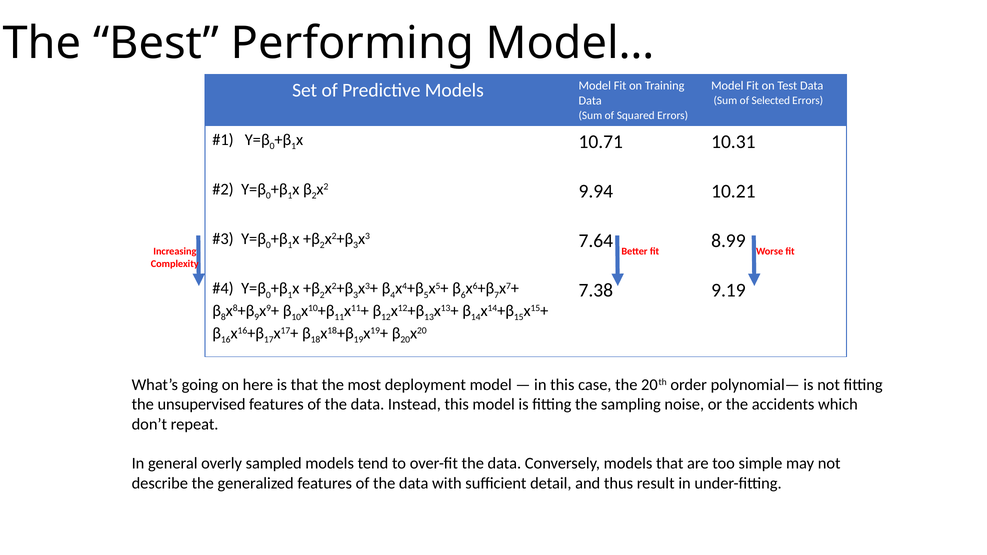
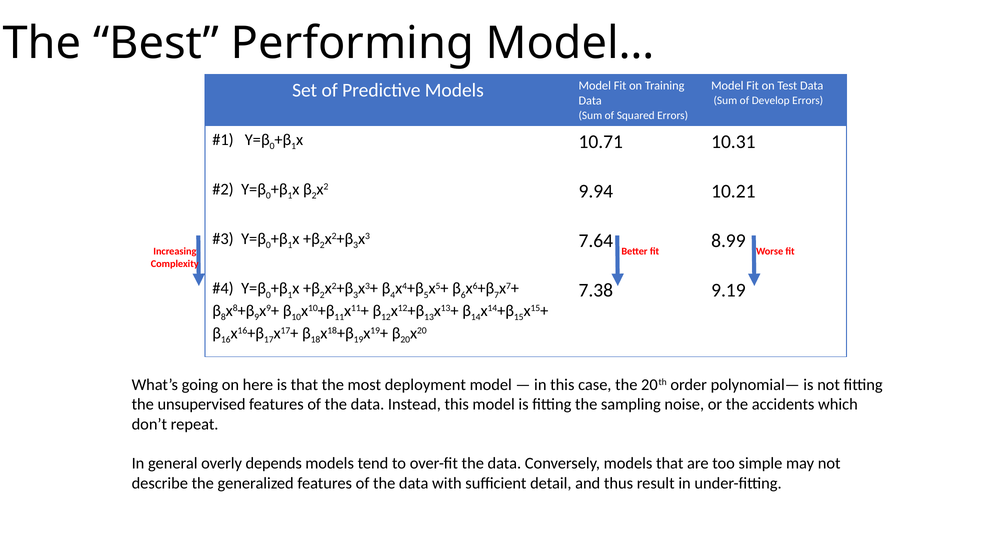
Selected: Selected -> Develop (771, 100)
sampled: sampled -> depends (274, 464)
